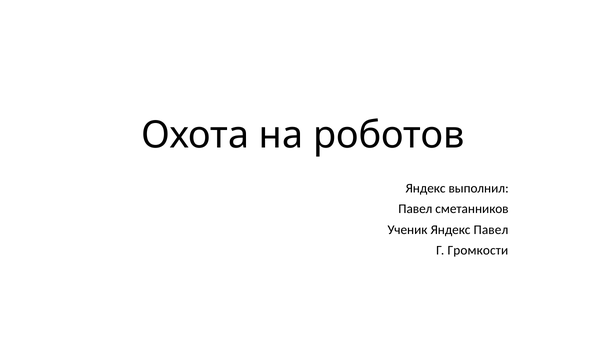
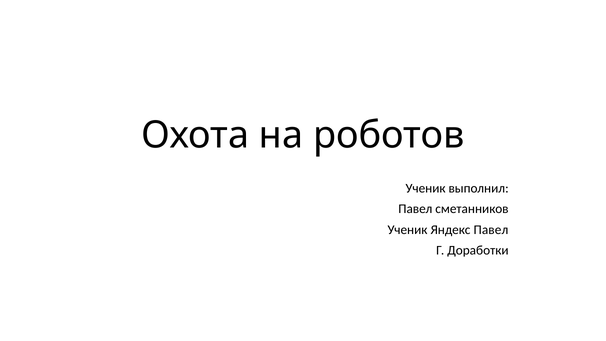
Яндекс: Яндекс -> Ученик (426, 188)
Громкости: Громкости -> Доработки (478, 250)
